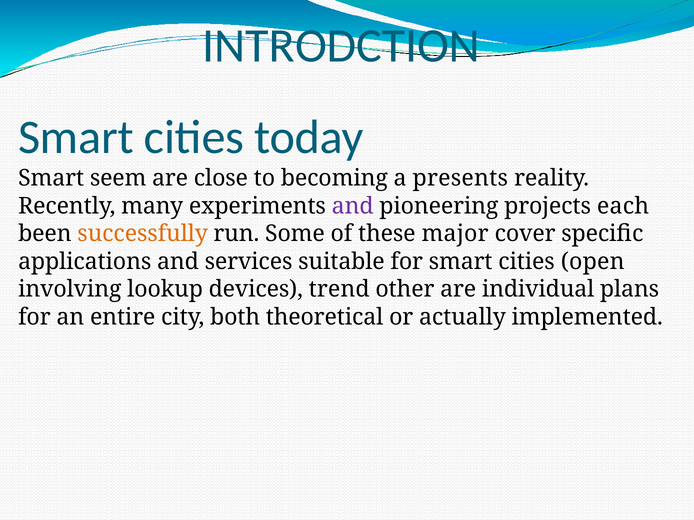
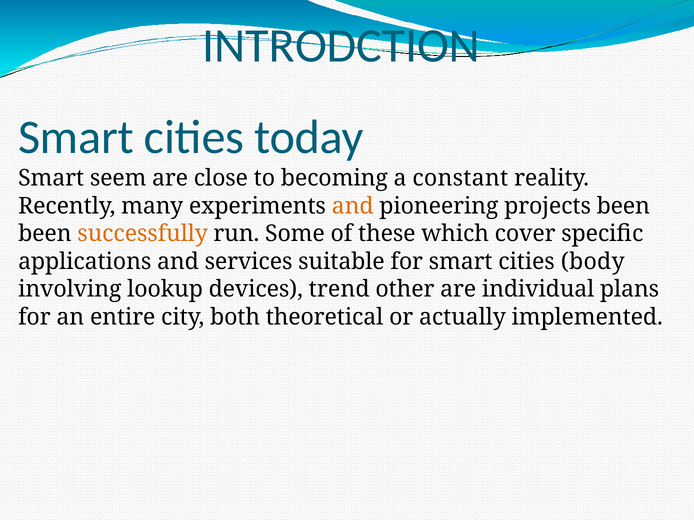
presents: presents -> constant (460, 178)
and colour: purple -> orange (353, 206)
projects each: each -> been (623, 206)
major: major -> which (455, 234)
open: open -> body (593, 262)
